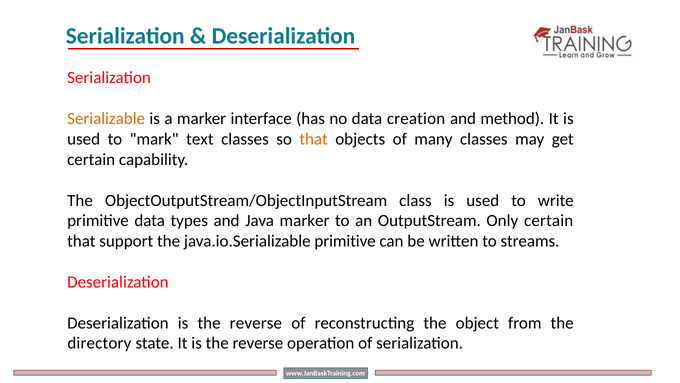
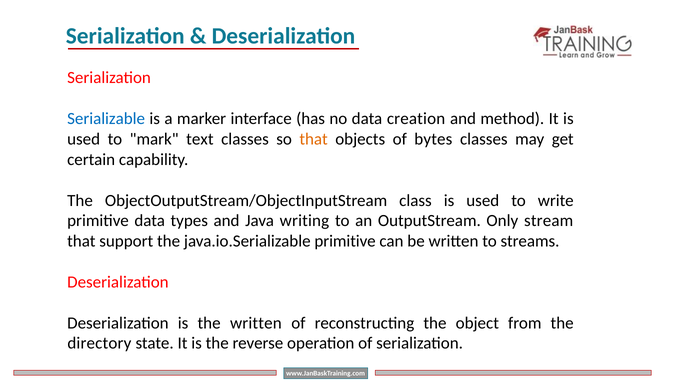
Serializable colour: orange -> blue (106, 119)
many: many -> bytes (433, 139)
Java marker: marker -> writing (304, 221)
Only certain: certain -> stream (549, 221)
Deserialization is the reverse: reverse -> written (256, 323)
